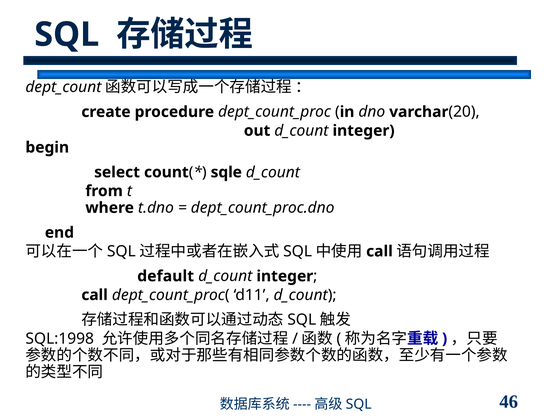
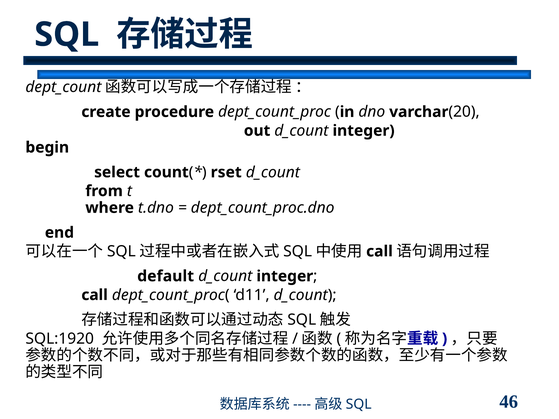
sqle: sqle -> rset (226, 172)
SQL:1998: SQL:1998 -> SQL:1920 (60, 339)
